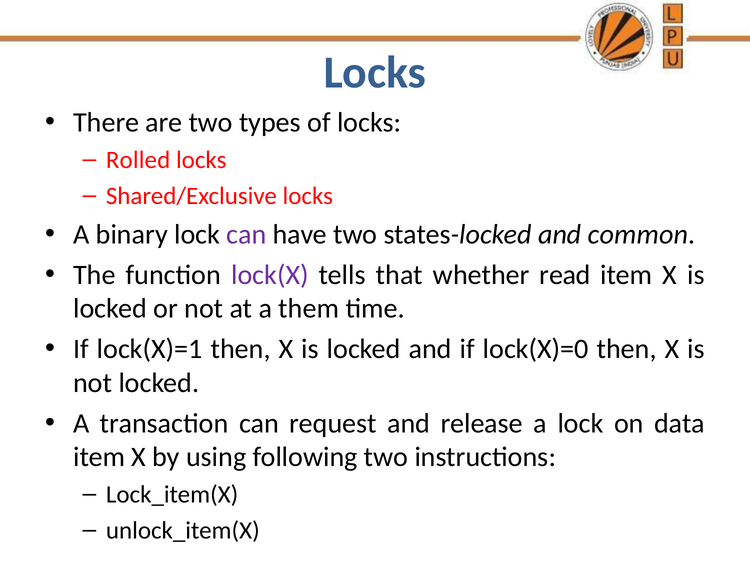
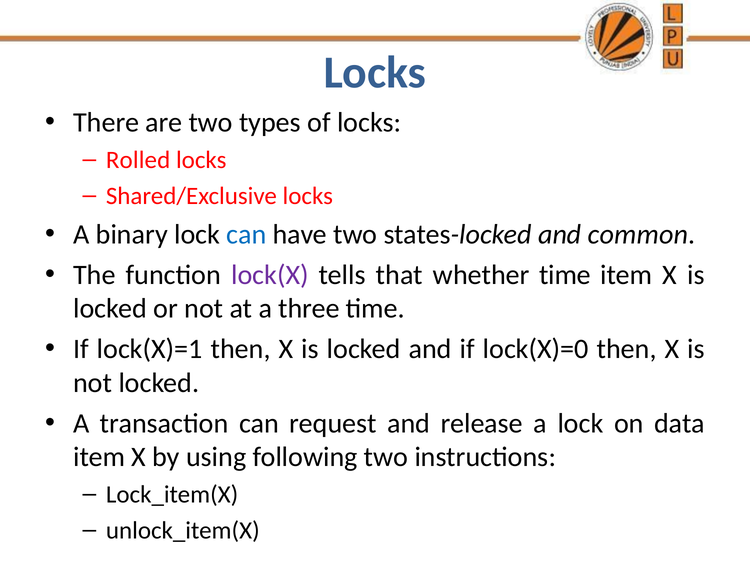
can colour: purple -> blue (246, 235)
whether read: read -> time (565, 275)
them: them -> three (309, 309)
